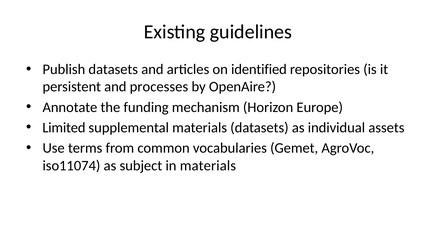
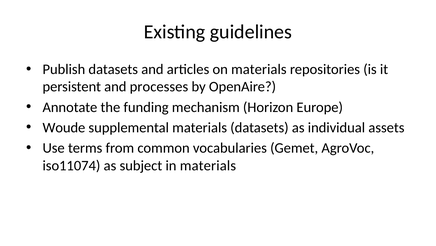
on identified: identified -> materials (259, 69)
Limited: Limited -> Woude (64, 127)
